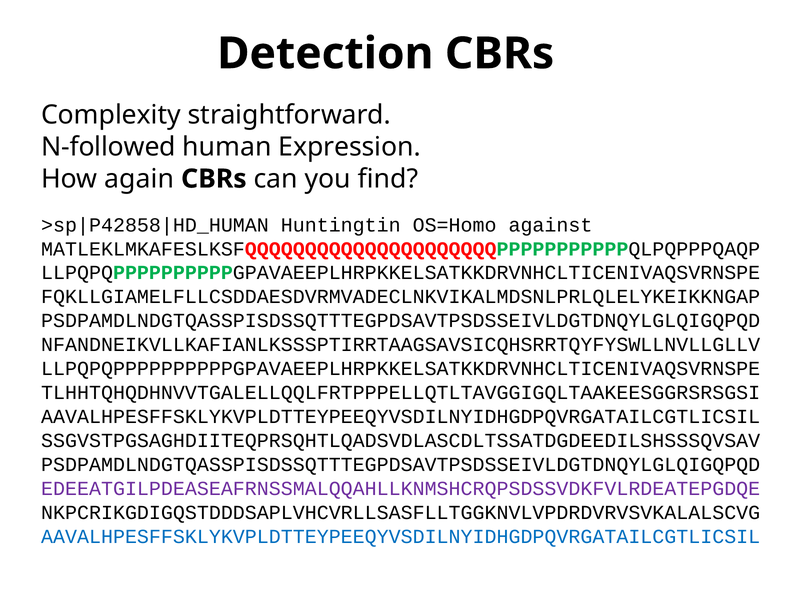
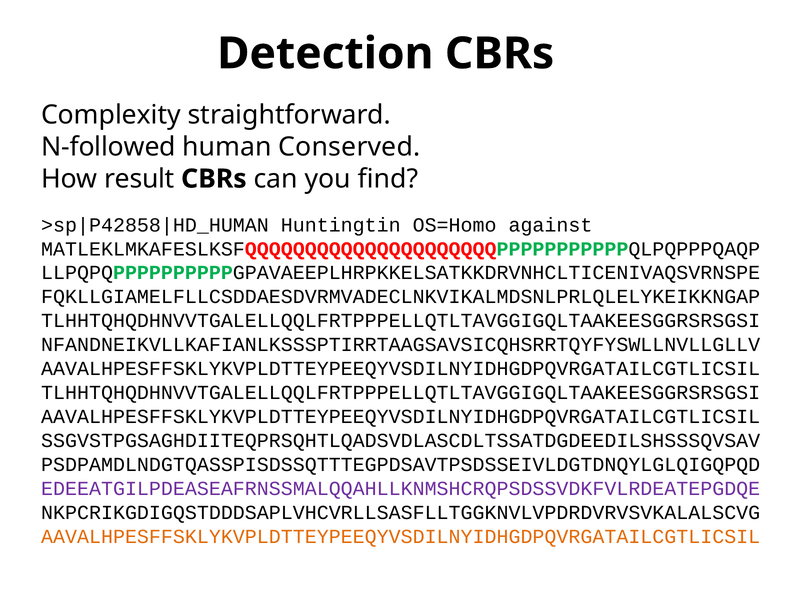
Expression: Expression -> Conserved (349, 147)
again: again -> result (139, 179)
PSDPAMDLNDGTQASSPISDSSQTTTEGPDSAVTPSDSSEIVLDGTDNQYLGLQIGQPQD: PSDPAMDLNDGTQASSPISDSSQTTTEGPDSAVTPSDSSEIVLDGTDNQYLGLQIGQPQD -> TLHHTQHQDHNVVTGALELLQQLFRTPPPELLQTLTAVGGIGQLTAAKEESGGRSRSGSI (401, 321)
LLPQPQPPPPPPPPPPGPAVAEEPLHRPKKELSATKKDRVNHCLTICENIVAQSVRNSPE: LLPQPQPPPPPPPPPPGPAVAEEPLHRPKKELSATKKDRVNHCLTICENIVAQSVRNSPE -> AAVALHPESFFSKLYKVPLDTTEYPEEQYVSDILNYIDHGDPQVRGATAILCGTLICSIL (401, 369)
AAVALHPESFFSKLYKVPLDTTEYPEEQYVSDILNYIDHGDPQVRGATAILCGTLICSIL colour: blue -> orange (401, 537)
